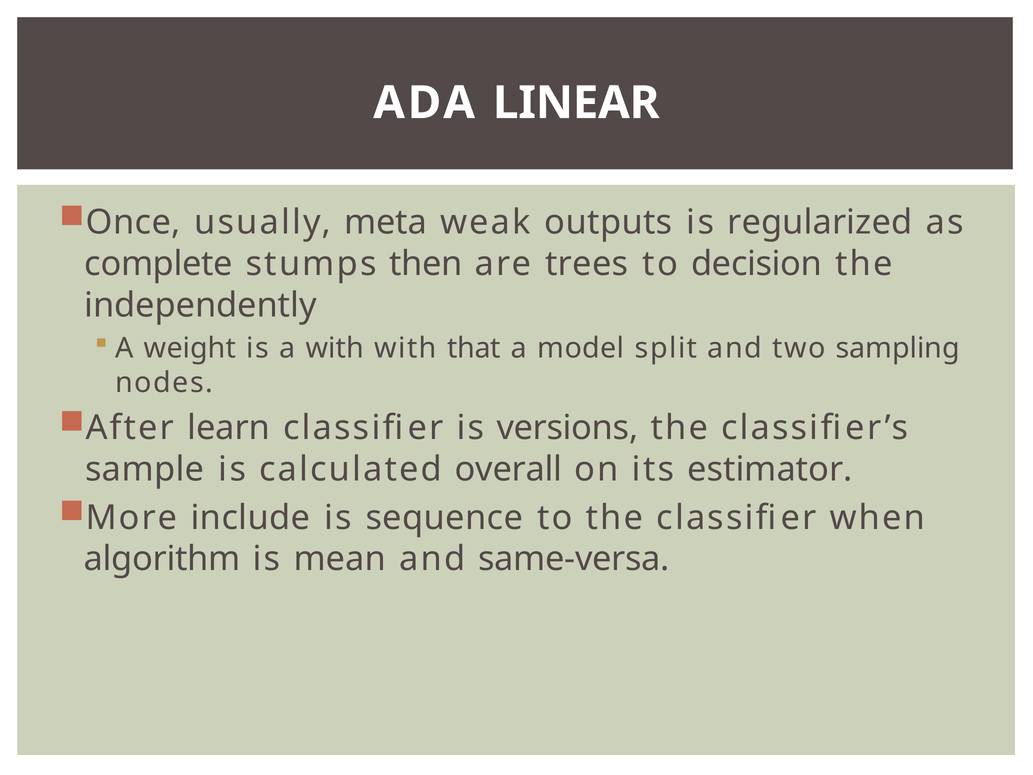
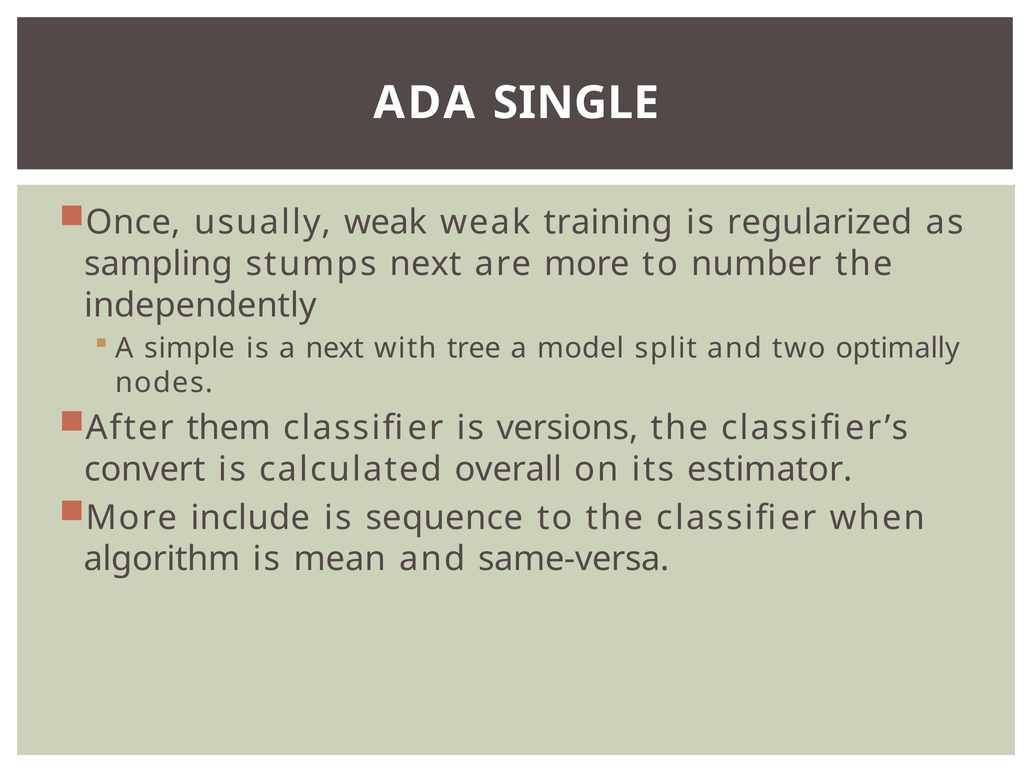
LINEAR: LINEAR -> SINGLE (576, 103)
usually meta: meta -> weak (386, 222)
outputs: outputs -> training (609, 222)
complete: complete -> sampling (159, 264)
stumps then: then -> next (426, 264)
are trees: trees -> more (587, 264)
decision: decision -> number (756, 264)
weight: weight -> simple (190, 348)
a with: with -> next (335, 348)
that: that -> tree (474, 348)
sampling: sampling -> optimally (898, 348)
learn: learn -> them (229, 428)
sample: sample -> convert (145, 469)
